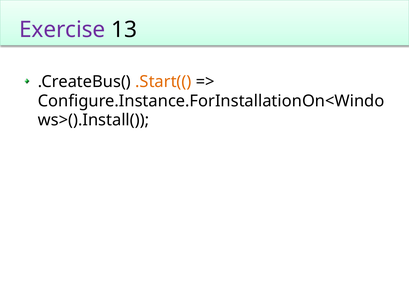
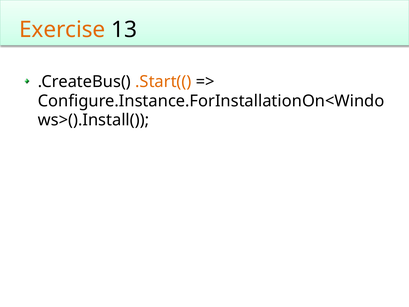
Exercise colour: purple -> orange (62, 30)
